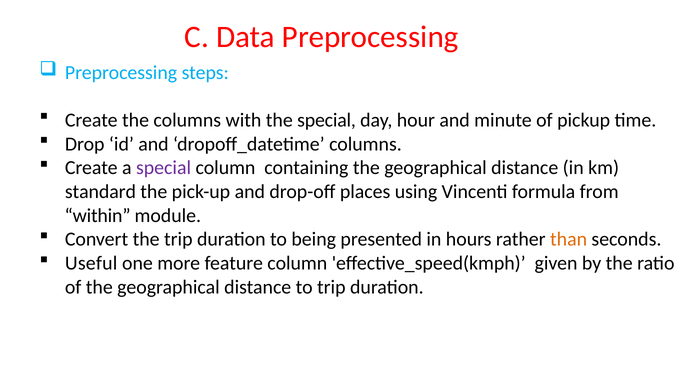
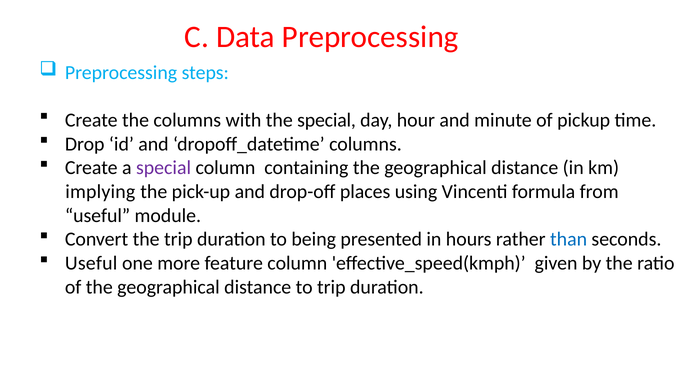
standard: standard -> implying (100, 192)
within: within -> useful (98, 216)
than colour: orange -> blue (569, 239)
